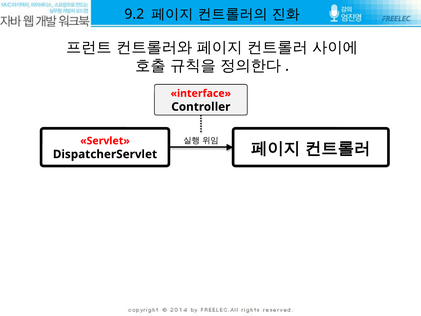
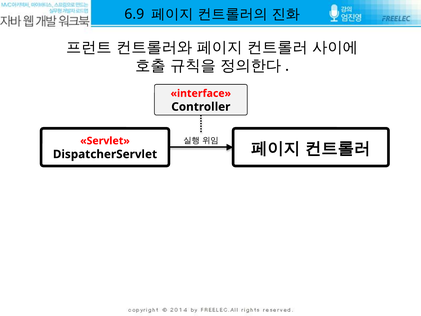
9.2: 9.2 -> 6.9 (134, 14)
